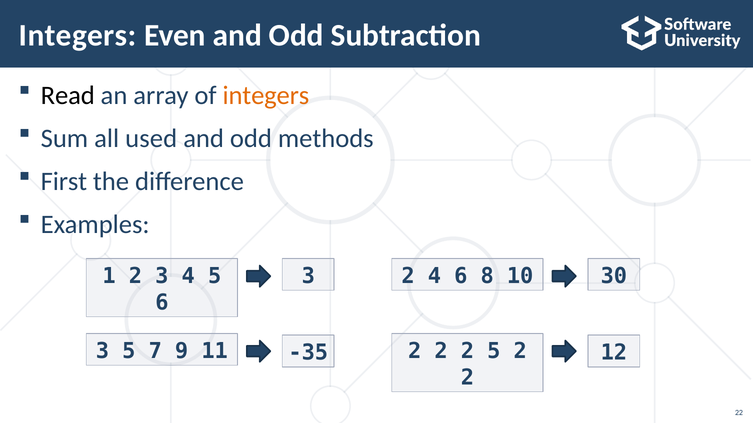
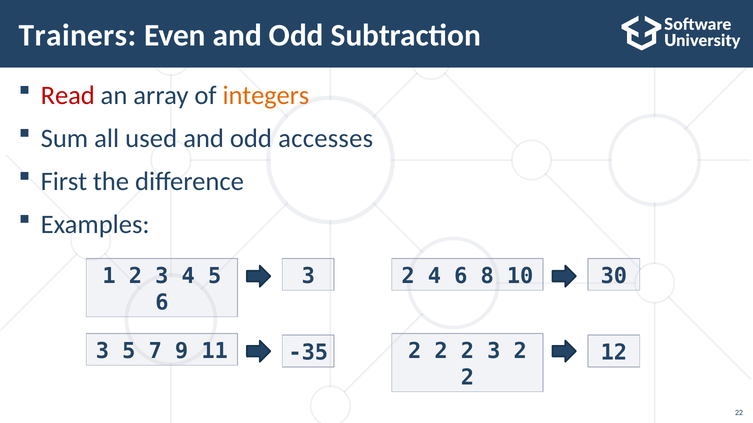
Integers: Integers -> Trainers (78, 36)
Read colour: black -> red (68, 96)
methods: methods -> accesses (326, 139)
2 2 5: 5 -> 3 (494, 351)
